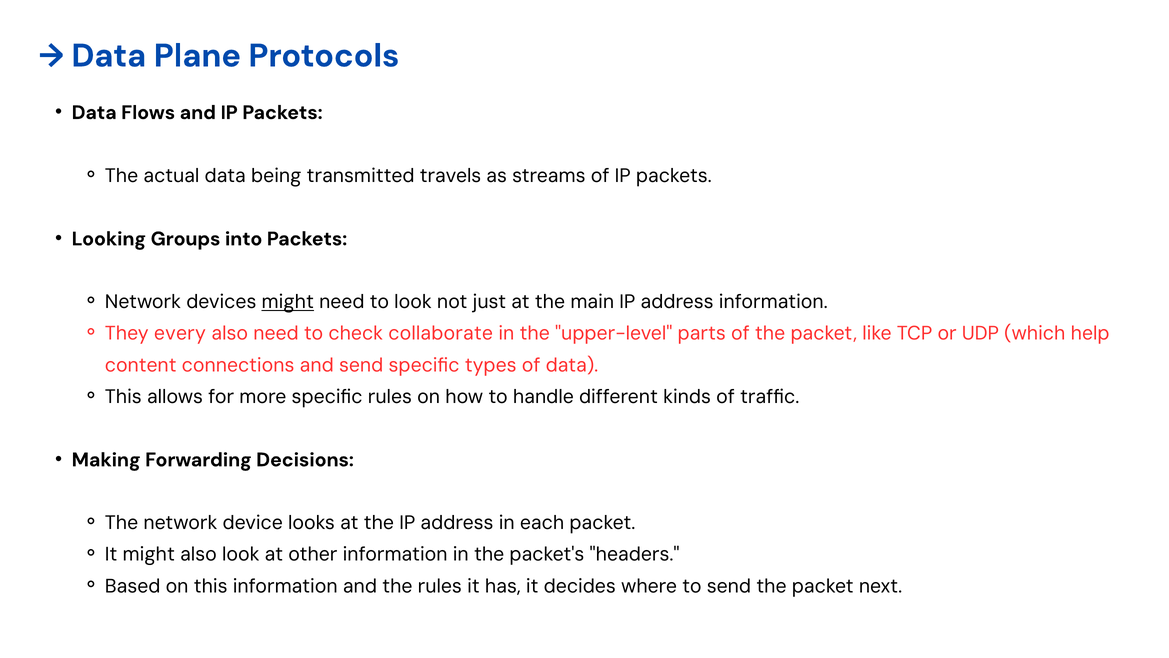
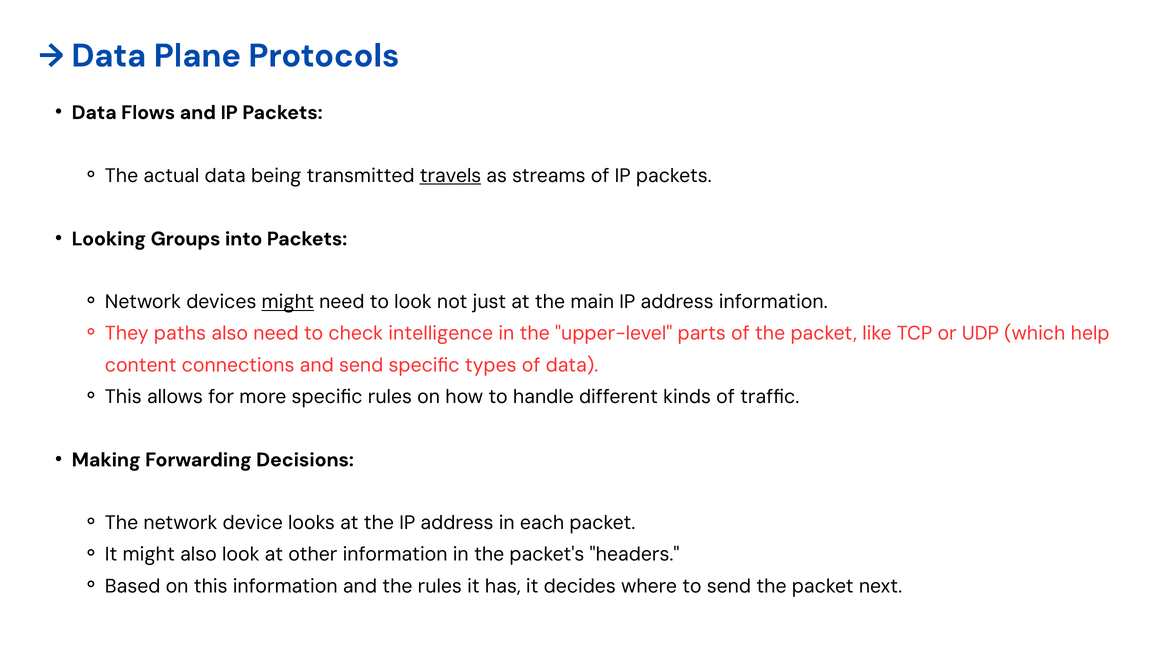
travels underline: none -> present (450, 176)
every: every -> paths (180, 333)
collaborate: collaborate -> intelligence (441, 333)
